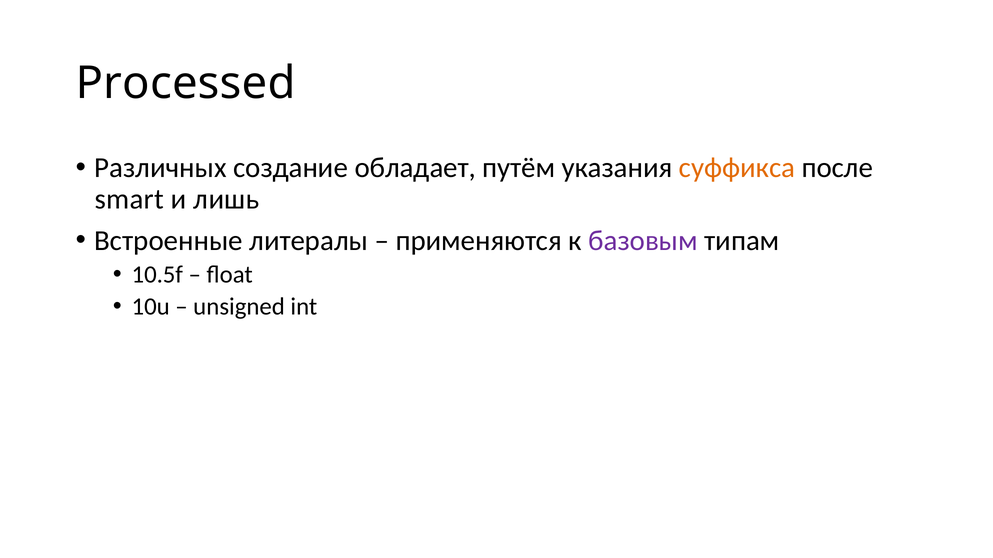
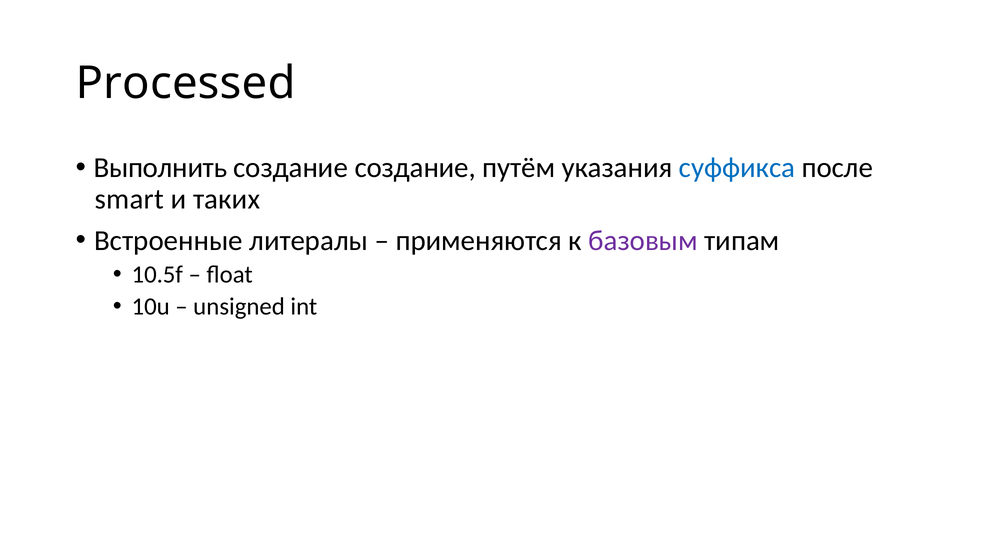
Различных: Различных -> Выполнить (161, 168)
создание обладает: обладает -> создание (415, 168)
суффикса colour: orange -> blue (737, 168)
лишь: лишь -> таких (227, 199)
